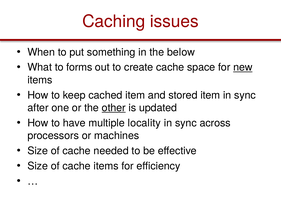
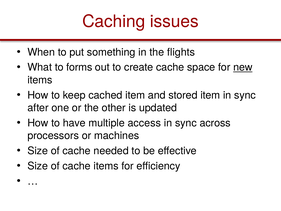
below: below -> flights (181, 52)
other underline: present -> none (114, 108)
locality: locality -> access (144, 123)
